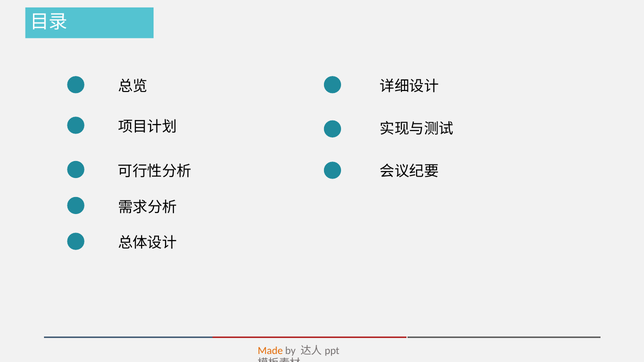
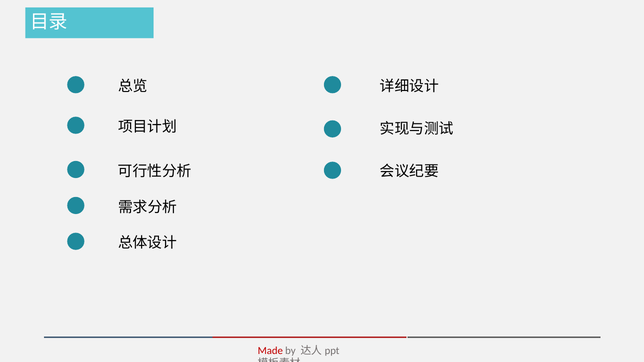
Made colour: orange -> red (270, 351)
